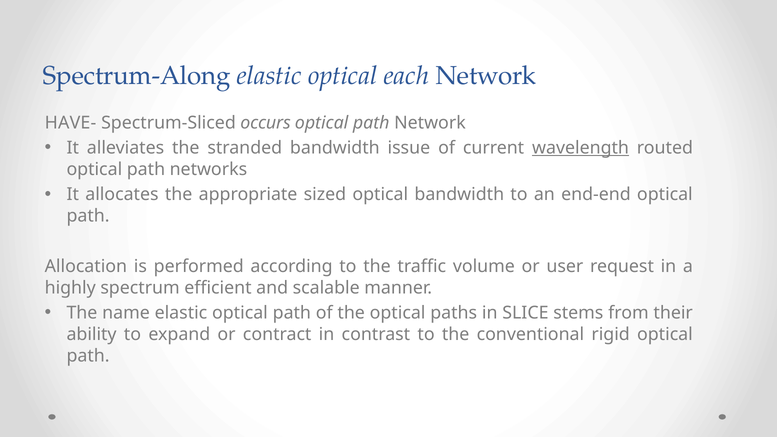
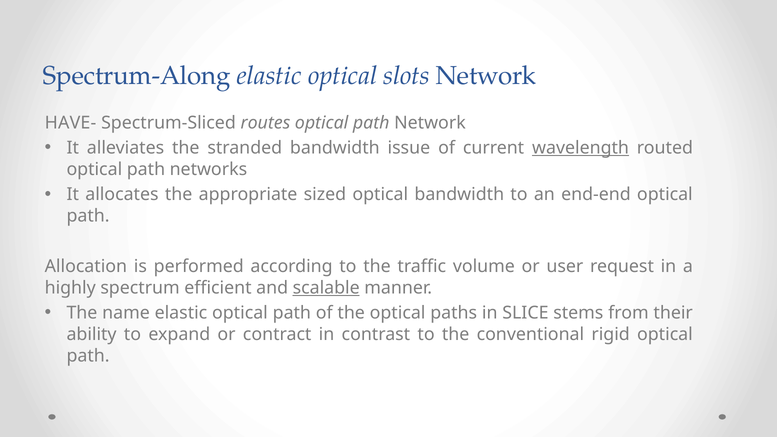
each: each -> slots (407, 76)
occurs: occurs -> routes (265, 123)
scalable underline: none -> present (326, 288)
